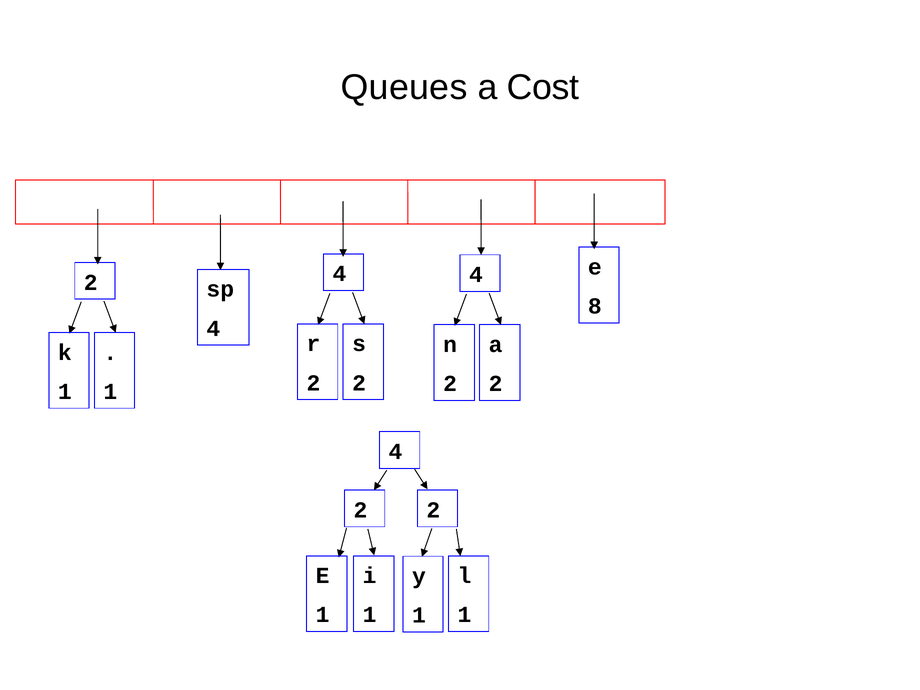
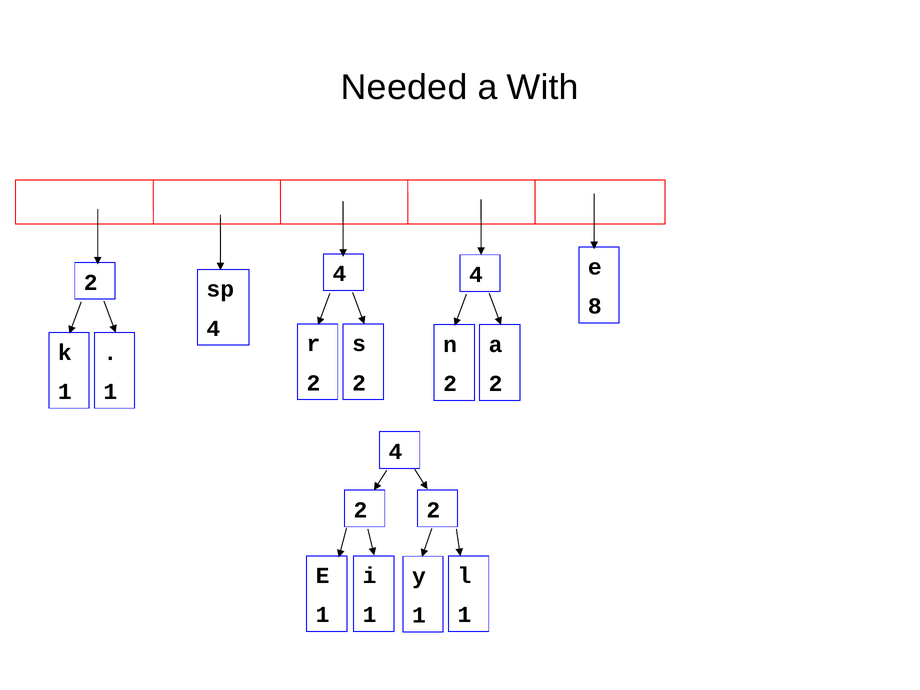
Queues: Queues -> Needed (404, 88)
Cost: Cost -> With (543, 88)
